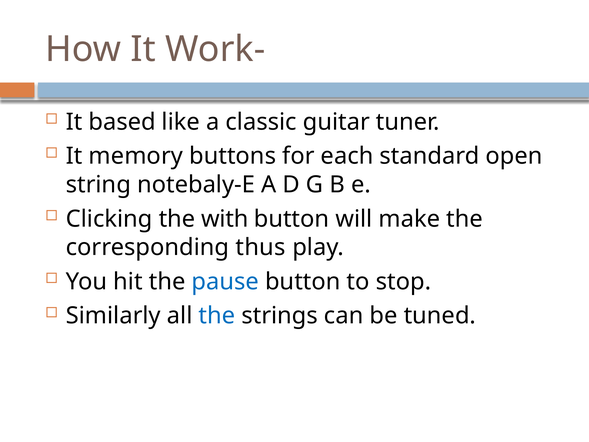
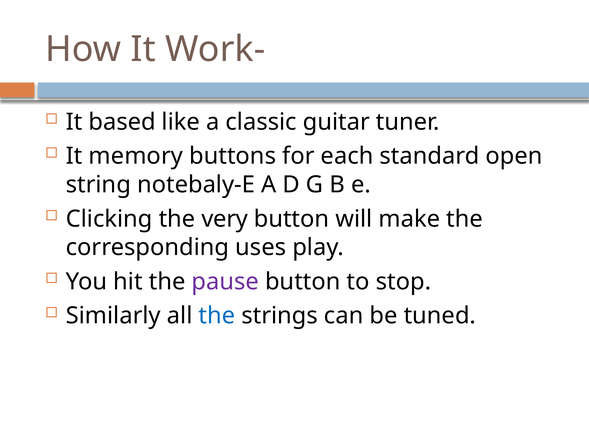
with: with -> very (225, 219)
thus: thus -> uses (261, 247)
pause colour: blue -> purple (225, 281)
